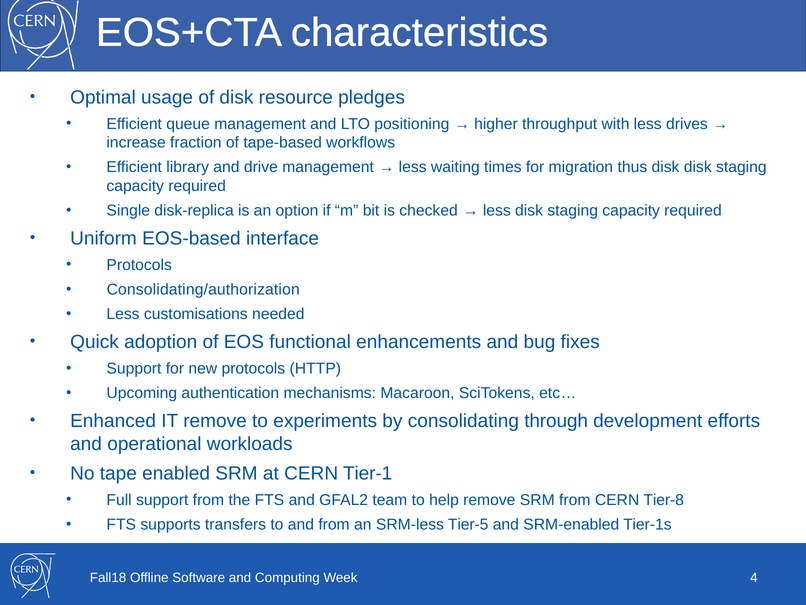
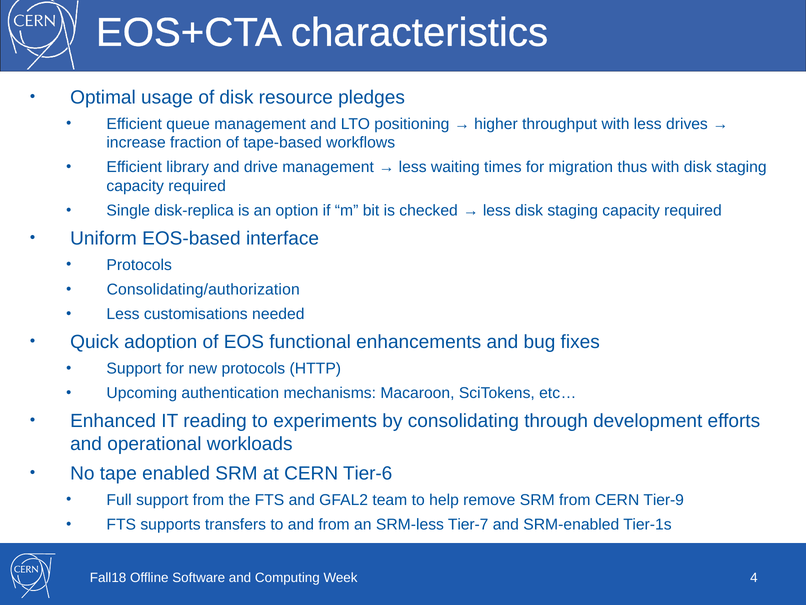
thus disk: disk -> with (666, 167)
IT remove: remove -> reading (215, 421)
Tier-1: Tier-1 -> Tier-6 (368, 473)
Tier-8: Tier-8 -> Tier-9 (664, 499)
Tier-5: Tier-5 -> Tier-7 (468, 524)
